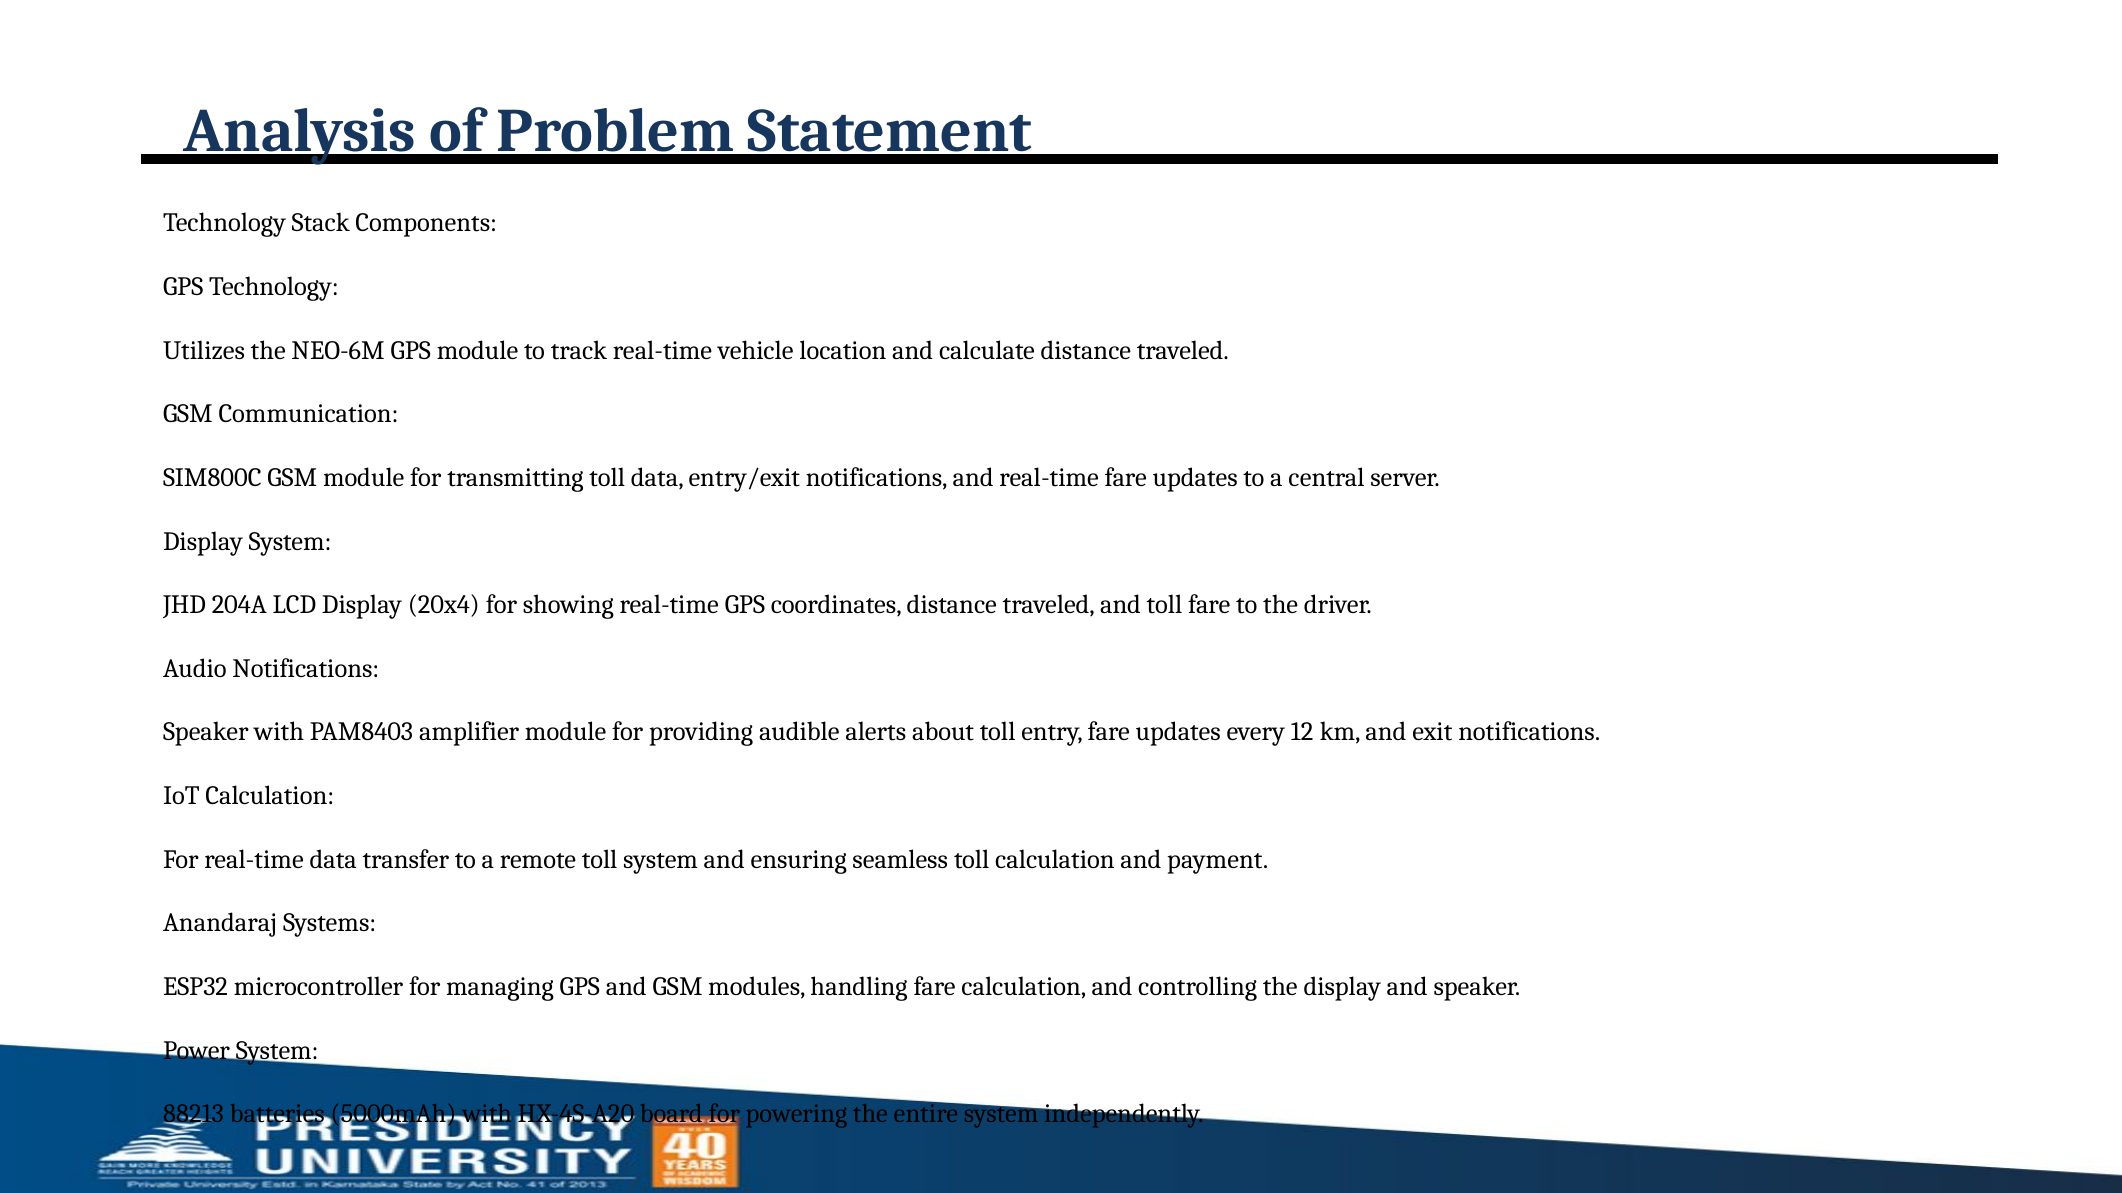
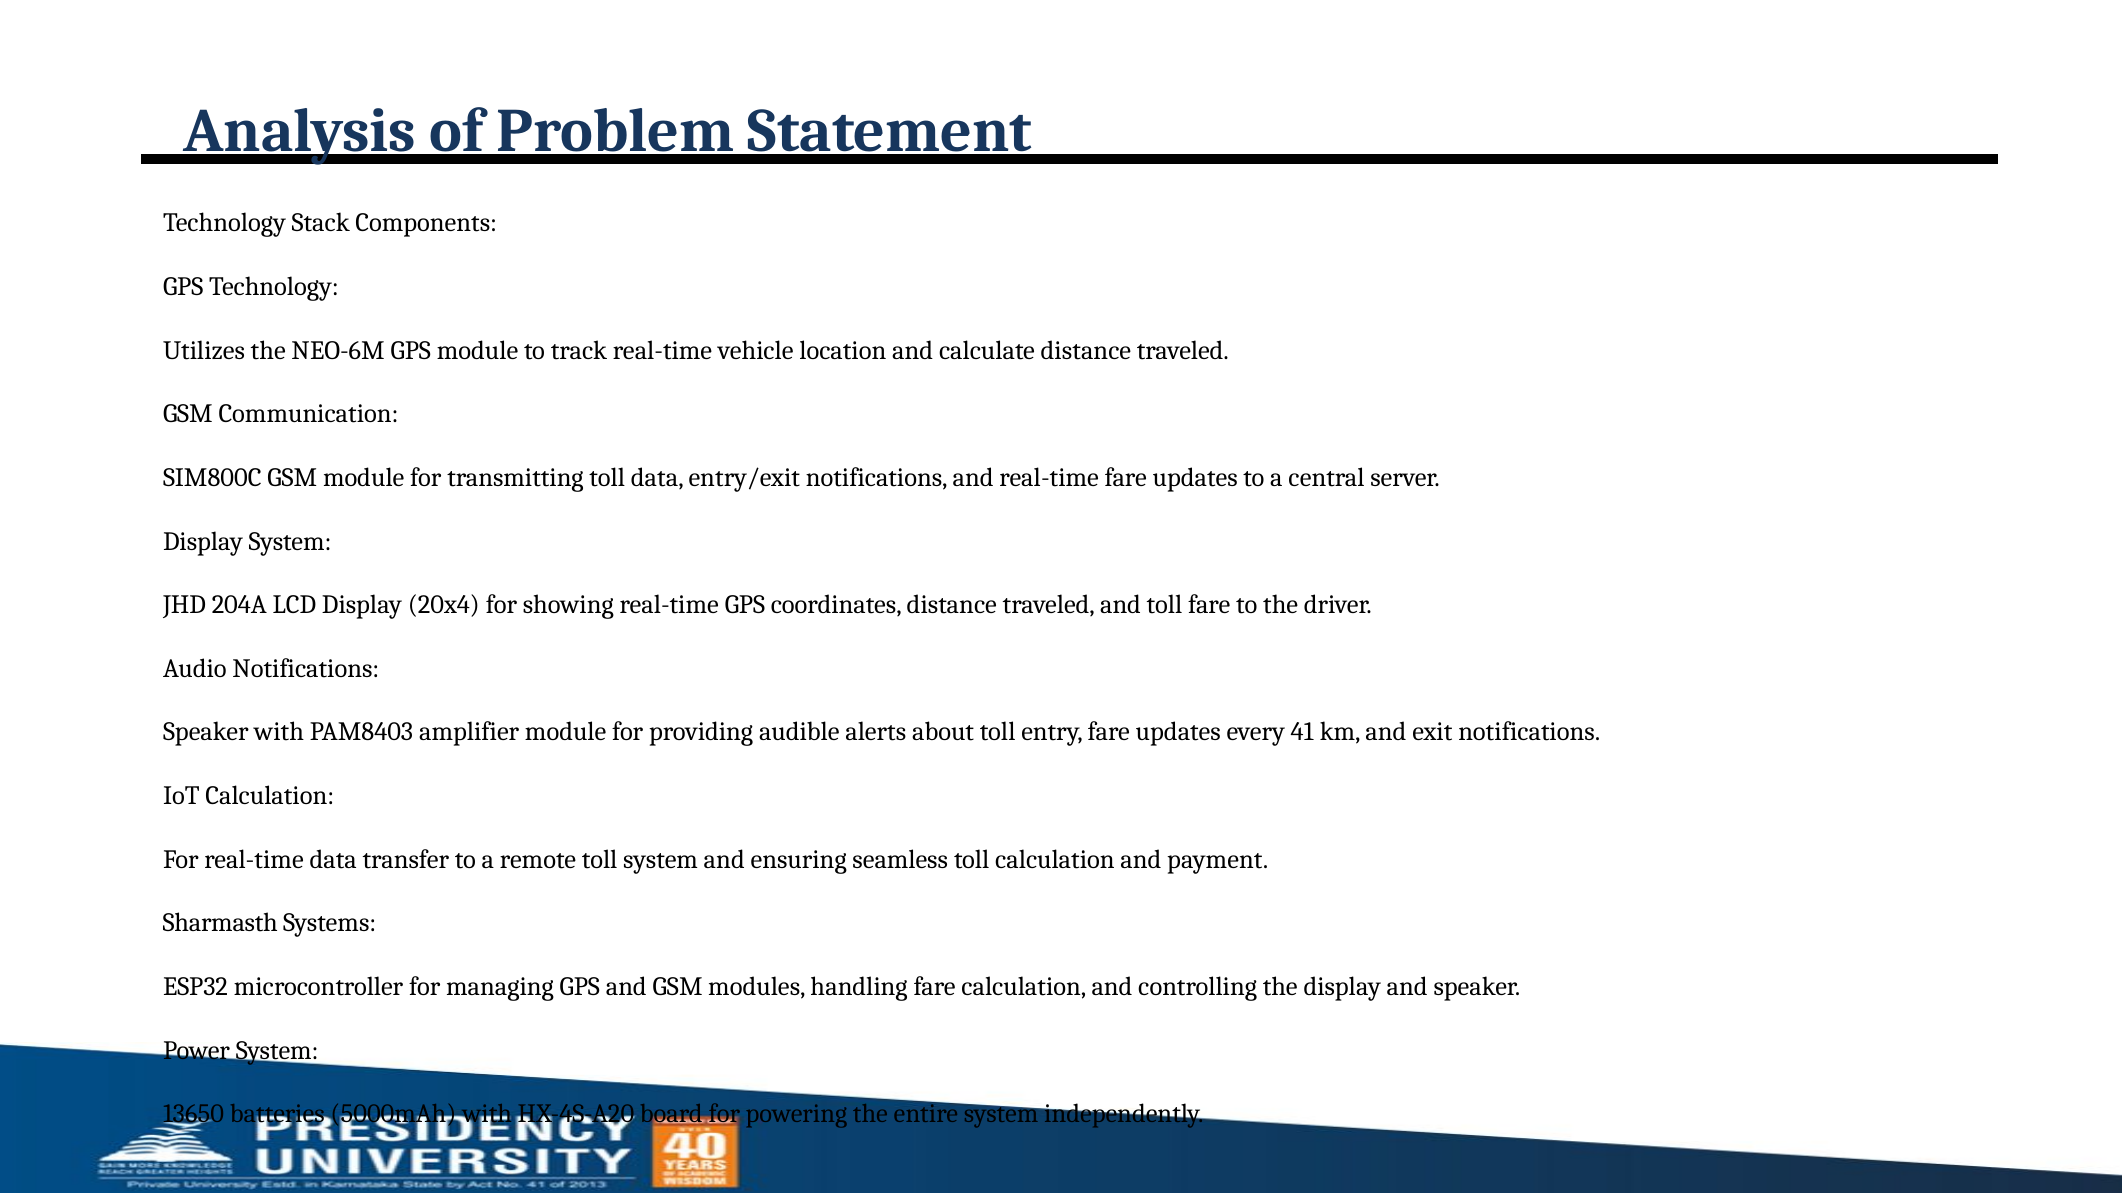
12: 12 -> 41 (1302, 733)
Anandaraj: Anandaraj -> Sharmasth (220, 924)
88213: 88213 -> 13650 (194, 1115)
